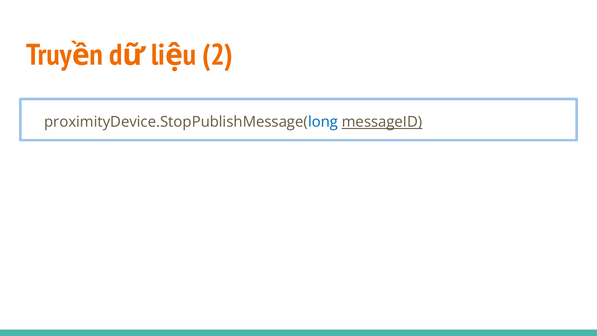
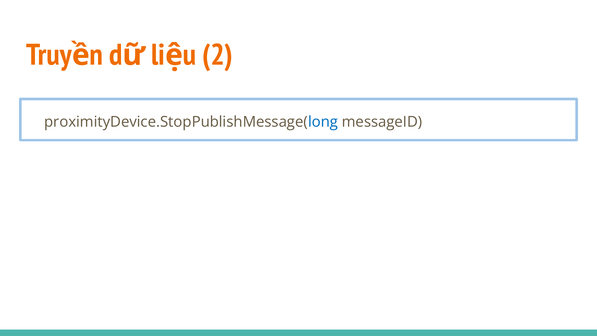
messageID underline: present -> none (382, 122)
